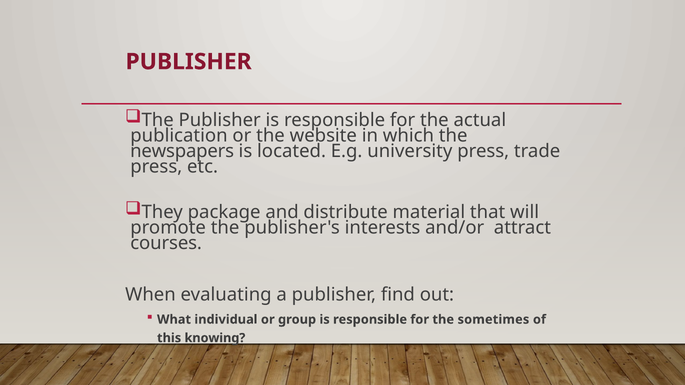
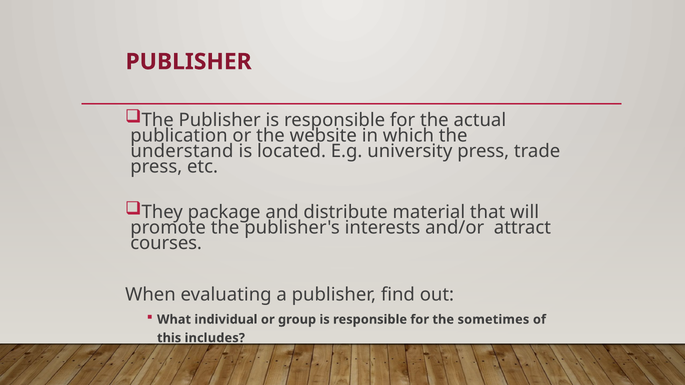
newspapers: newspapers -> understand (182, 151)
knowing: knowing -> includes (215, 338)
